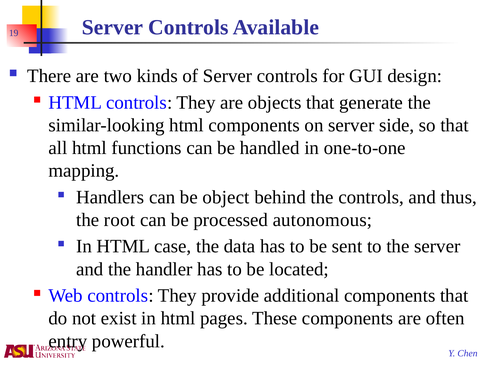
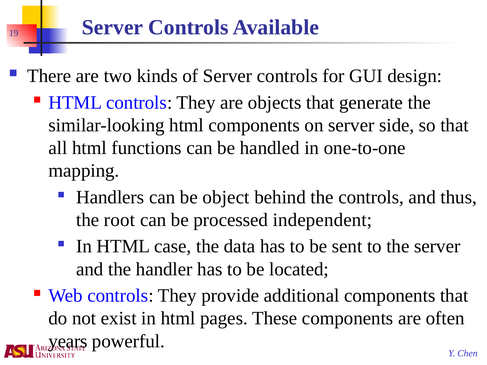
autonomous: autonomous -> independent (322, 220)
entry: entry -> years (68, 341)
